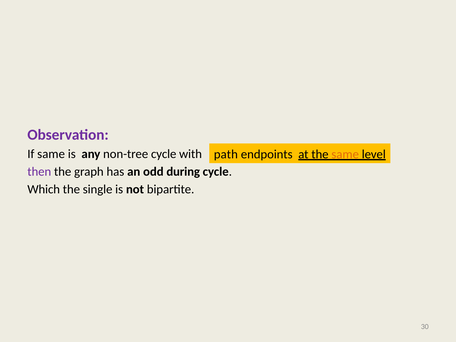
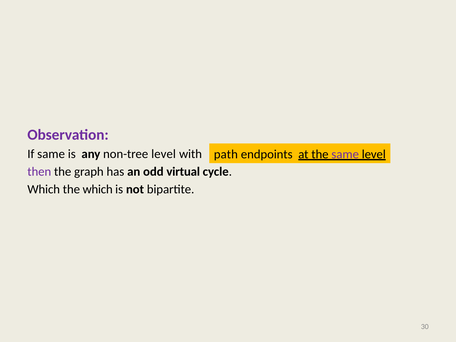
non-tree cycle: cycle -> level (164, 154)
same colour: orange -> purple (345, 154)
during: during -> virtual (183, 172)
the single: single -> which (98, 189)
